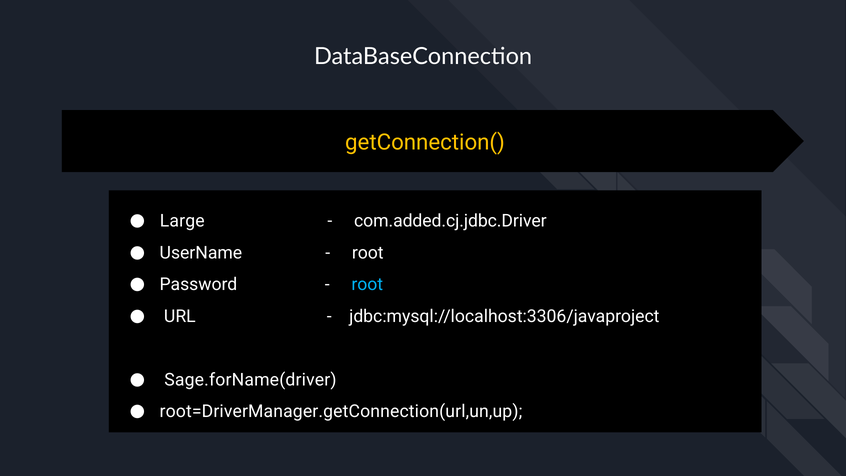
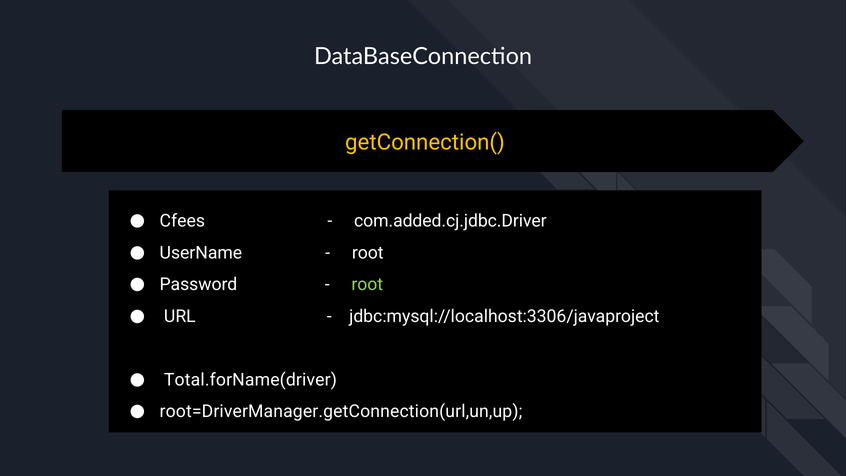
Large: Large -> Cfees (182, 221)
root colour: light blue -> light green (367, 285)
Sage.forName(driver: Sage.forName(driver -> Total.forName(driver (250, 380)
